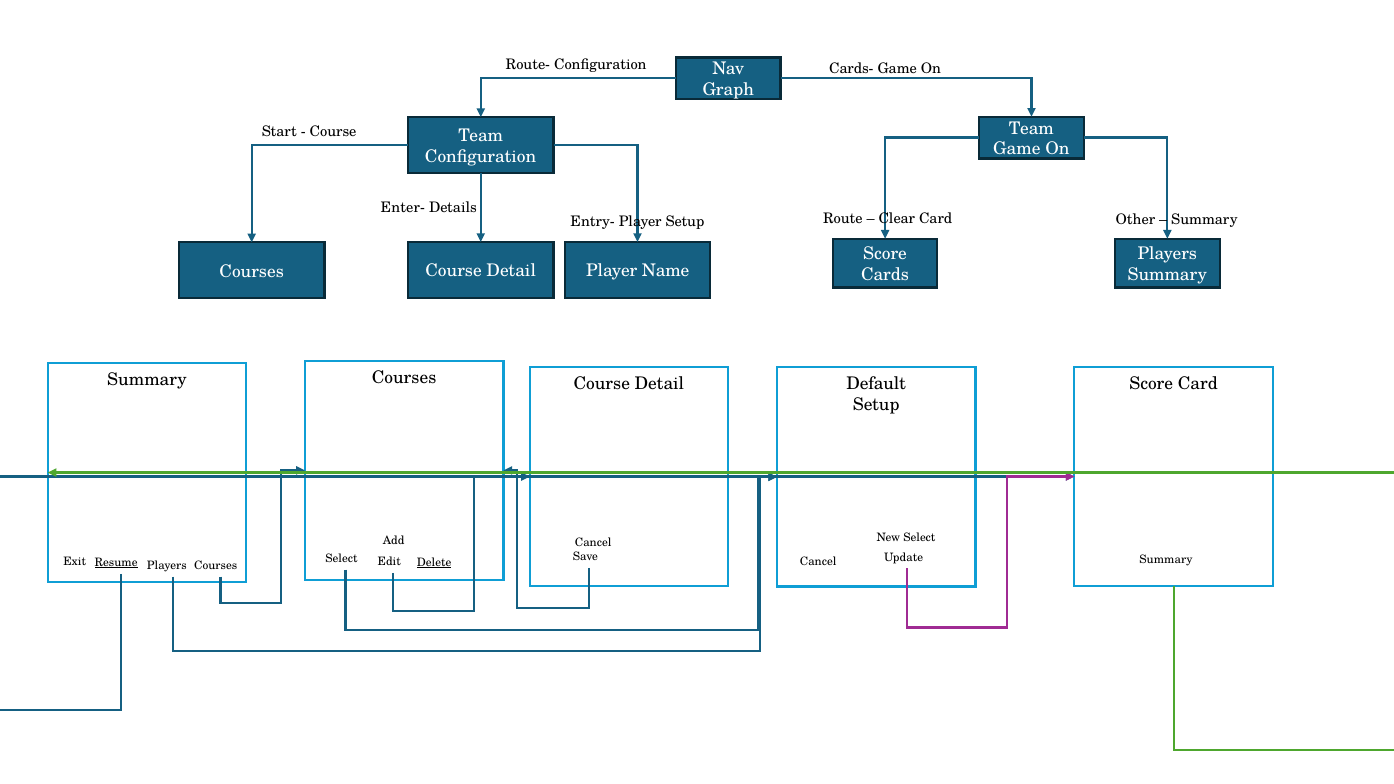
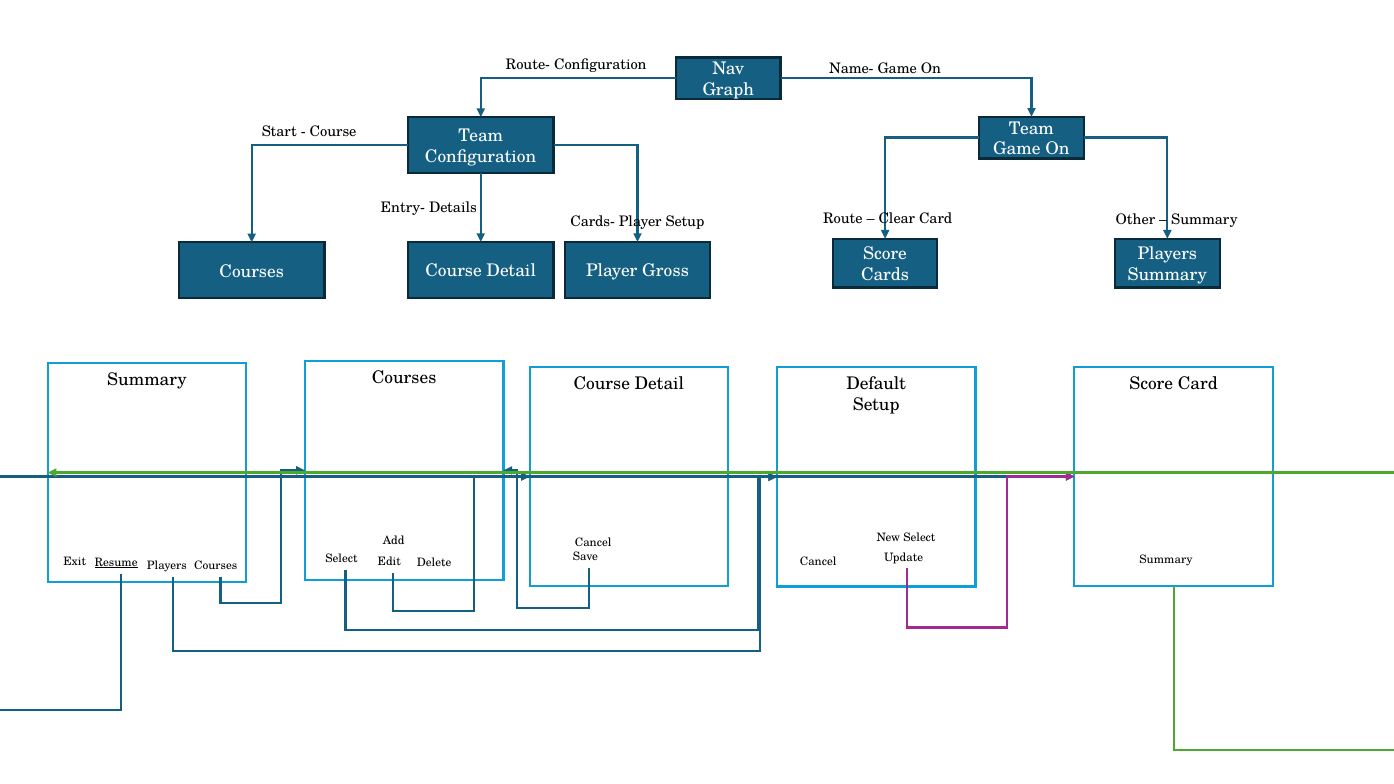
Cards-: Cards- -> Name- (851, 69)
Enter-: Enter- -> Entry- (403, 208)
Entry-: Entry- -> Cards- (593, 222)
Name: Name -> Gross (666, 271)
Delete underline: present -> none (434, 563)
